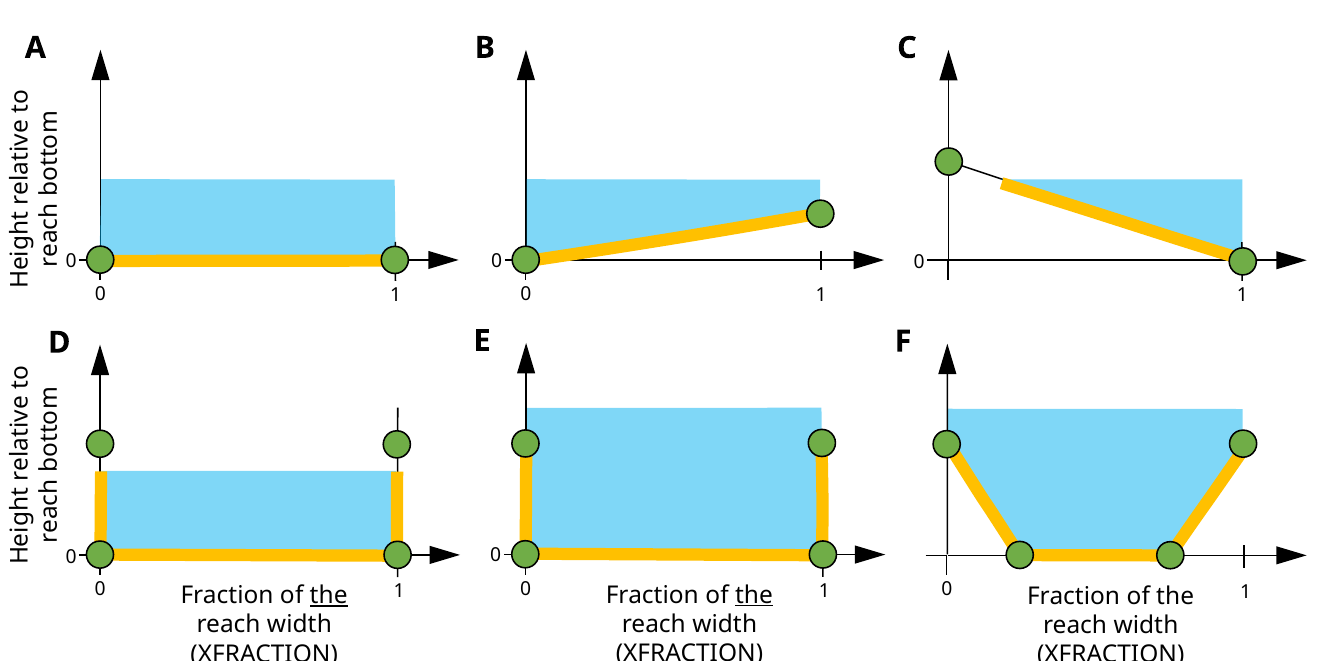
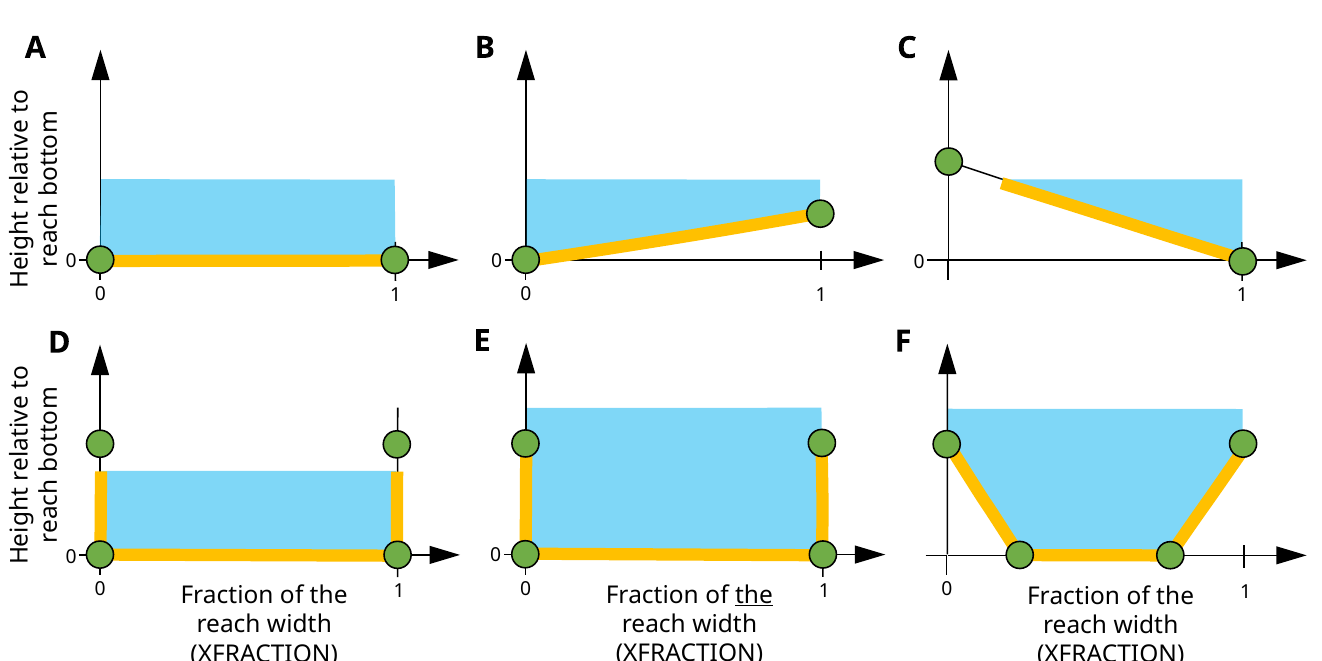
the underline: present -> none (329, 596)
